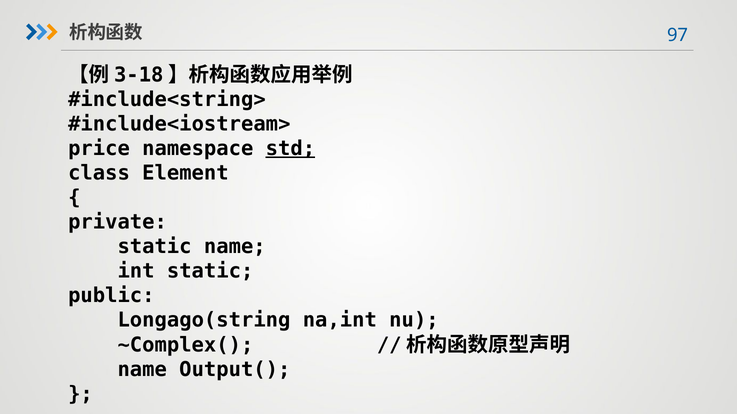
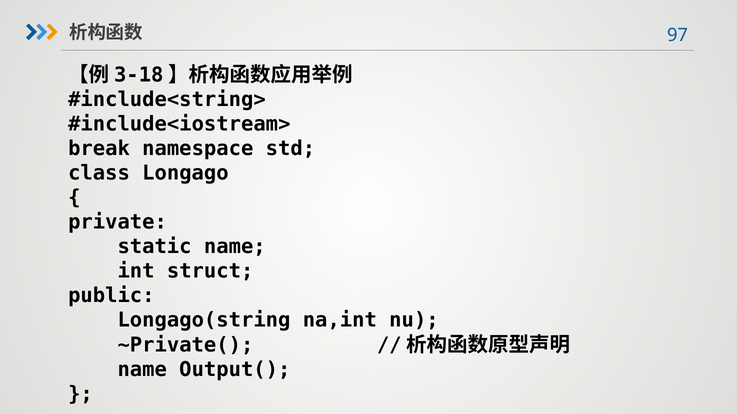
price: price -> break (99, 149)
std underline: present -> none (290, 149)
Element: Element -> Longago (185, 173)
int static: static -> struct (210, 272)
~Complex(: ~Complex( -> ~Private( (185, 345)
